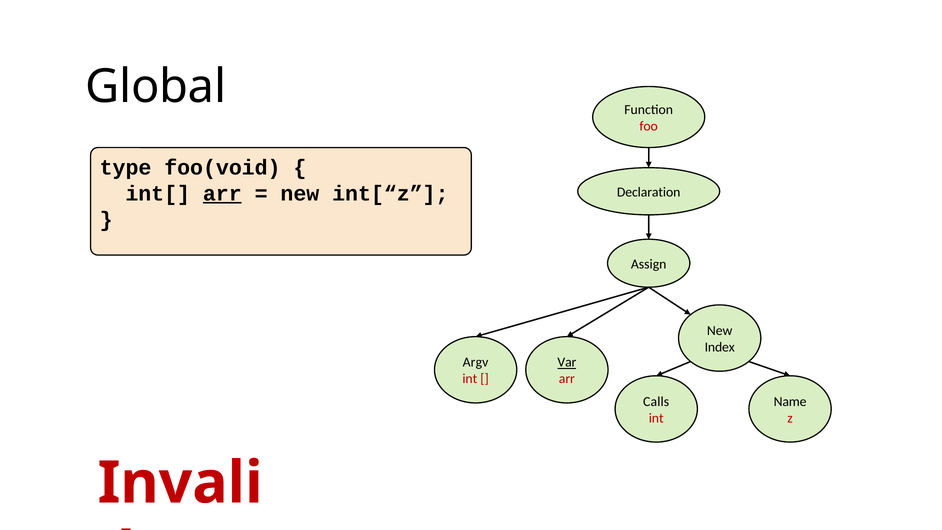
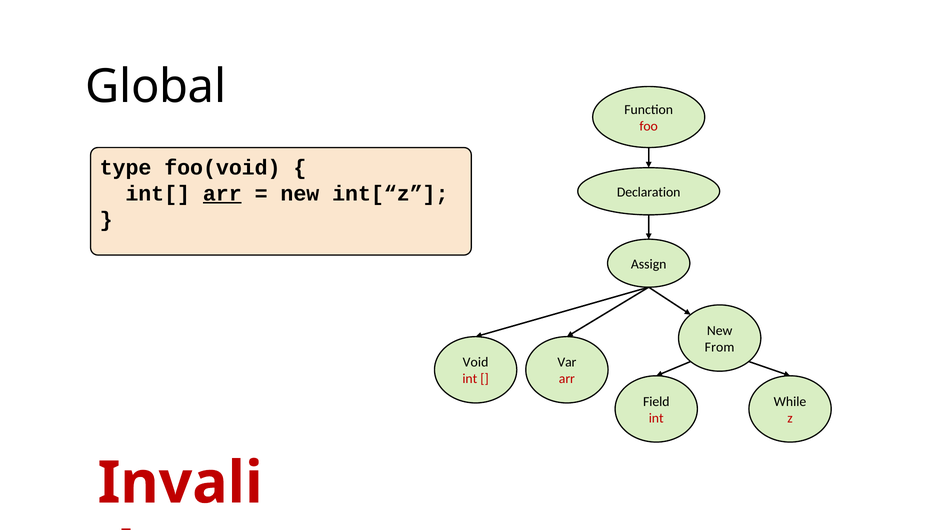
Index: Index -> From (720, 347)
Argv: Argv -> Void (476, 362)
Var underline: present -> none (567, 362)
Calls: Calls -> Field (656, 402)
Name: Name -> While (790, 402)
